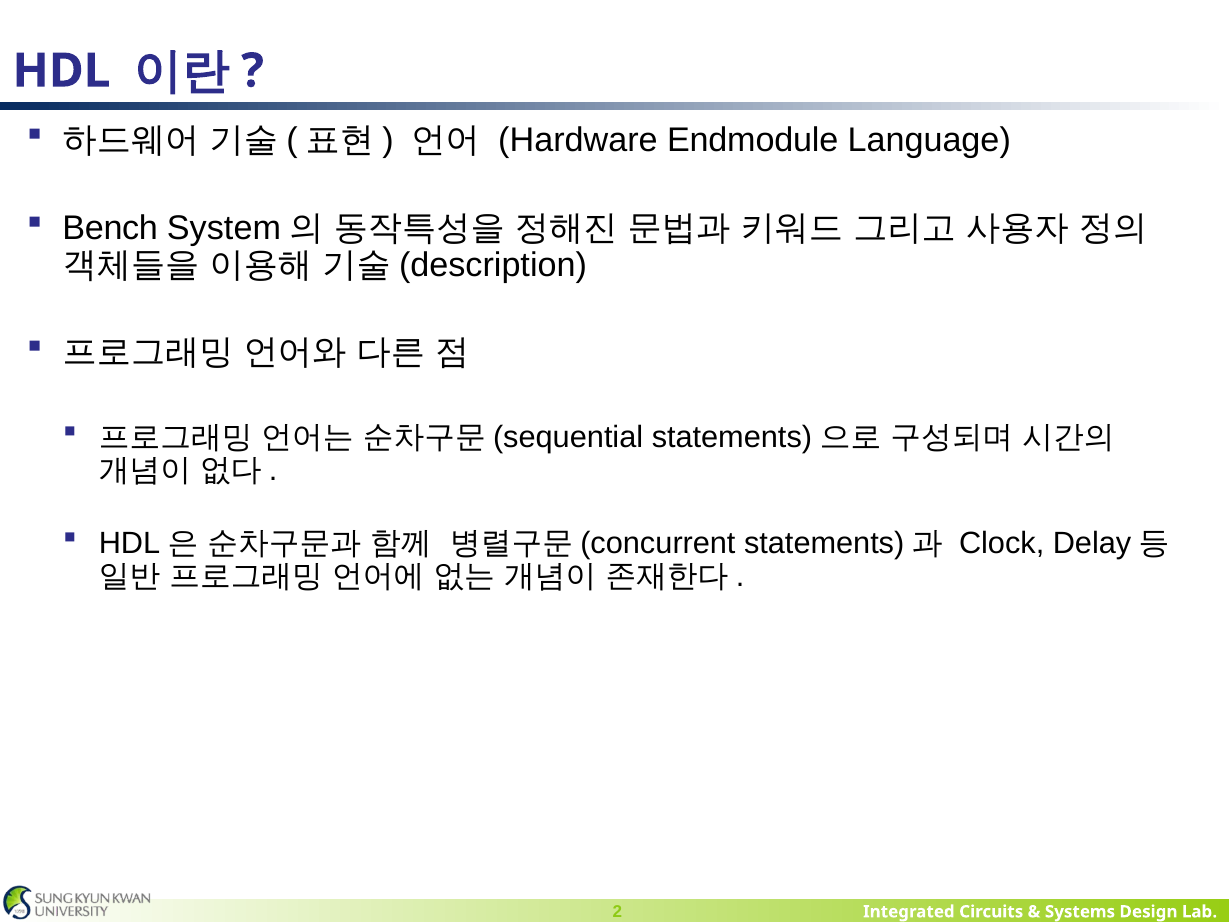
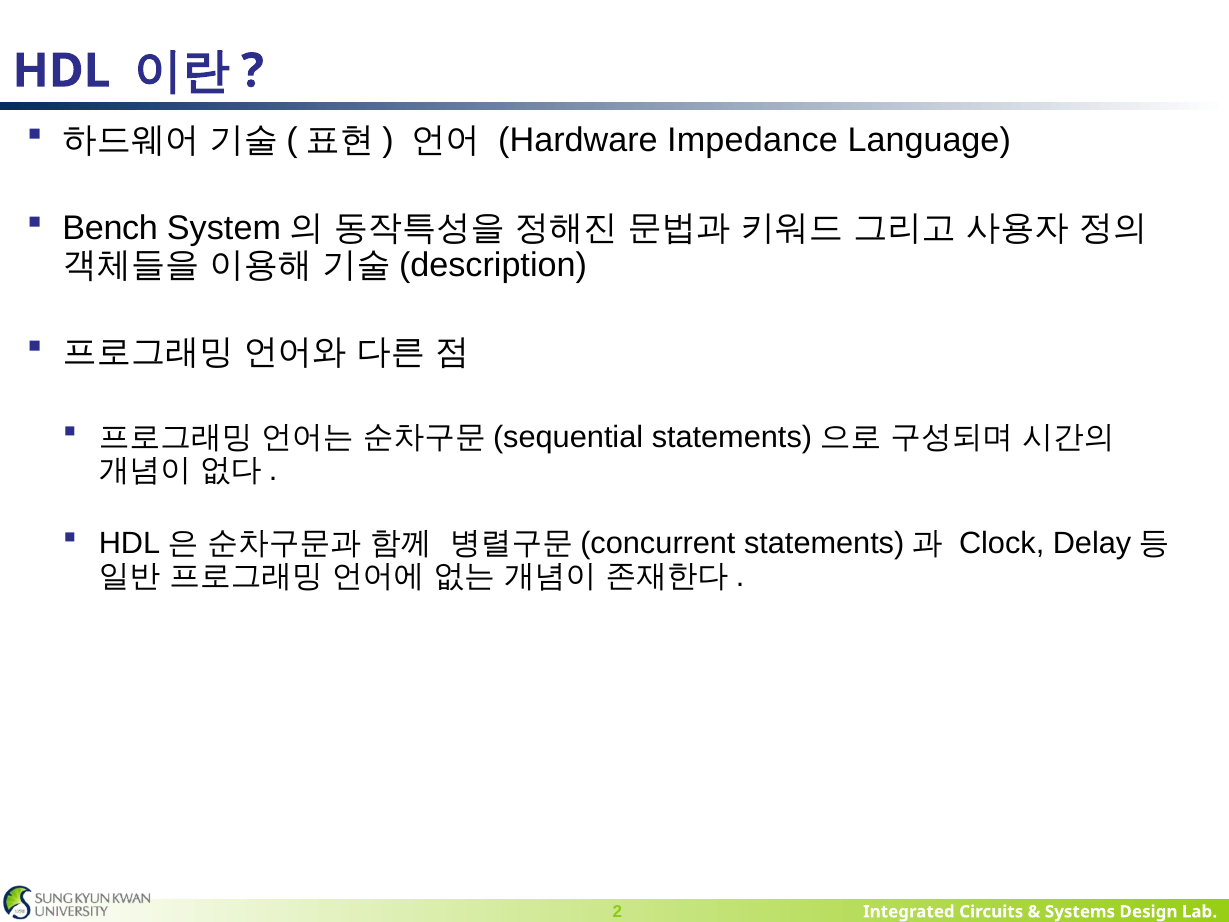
Endmodule: Endmodule -> Impedance (752, 141)
